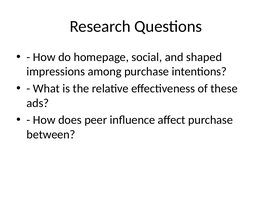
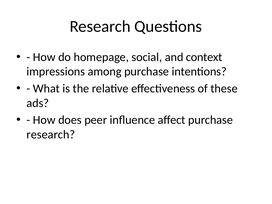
shaped: shaped -> context (204, 57)
between: between -> research (51, 135)
